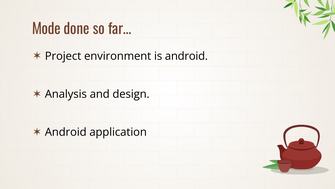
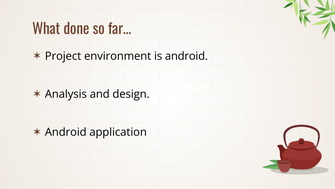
Mode: Mode -> What (46, 29)
